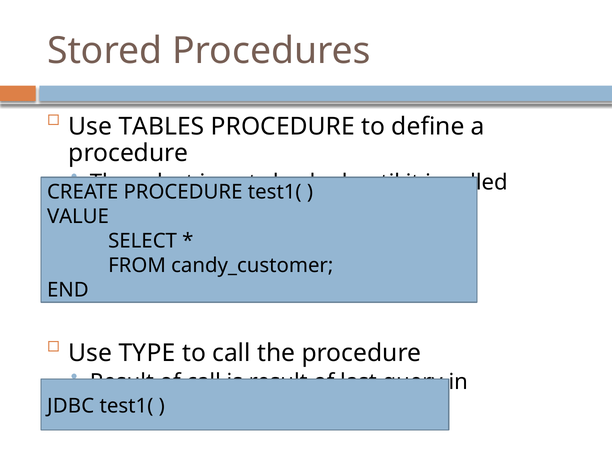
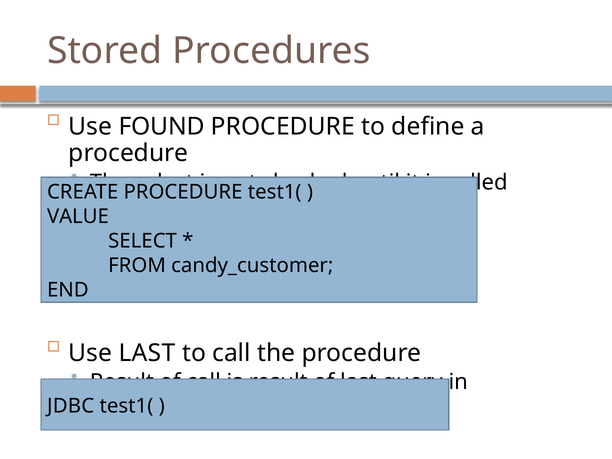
TABLES: TABLES -> FOUND (162, 127)
Use TYPE: TYPE -> LAST (147, 353)
